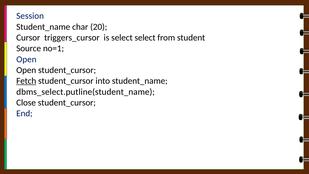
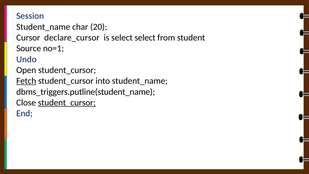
triggers_cursor: triggers_cursor -> declare_cursor (72, 38)
Open: Open -> Undo (26, 59)
dbms_select.putline(student_name: dbms_select.putline(student_name -> dbms_triggers.putline(student_name (86, 92)
student_cursor underline: none -> present (67, 103)
